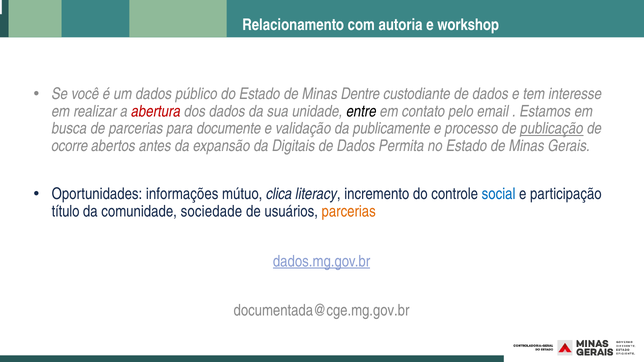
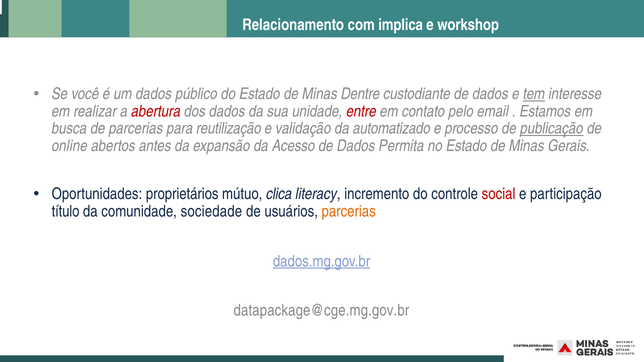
autoria: autoria -> implica (401, 25)
tem underline: none -> present (534, 94)
entre colour: black -> red (361, 111)
documente: documente -> reutilização (229, 129)
publicamente: publicamente -> automatizado (392, 129)
ocorre: ocorre -> online (70, 146)
Digitais: Digitais -> Acesso (294, 146)
informações: informações -> proprietários (182, 194)
social colour: blue -> red (499, 194)
documentada@cge.mg.gov.br: documentada@cge.mg.gov.br -> datapackage@cge.mg.gov.br (321, 310)
